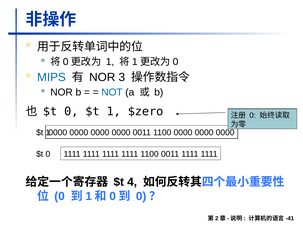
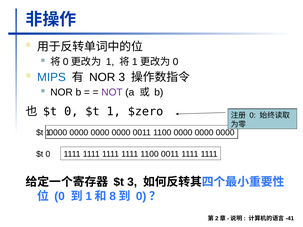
NOT colour: blue -> purple (112, 92)
$t 4: 4 -> 3 (132, 182)
0: 0 -> 8 (113, 196)
